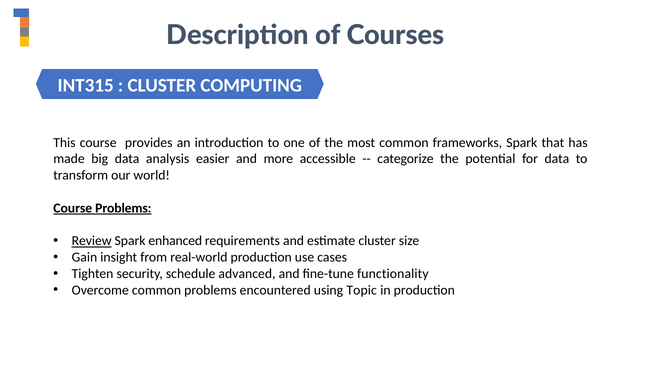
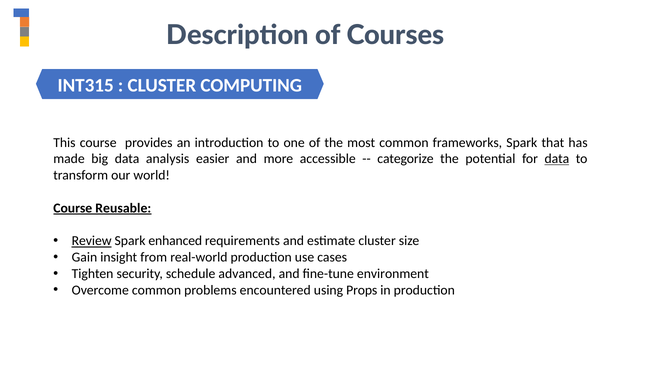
data underline: none -> present (557, 159)
Course Problems: Problems -> Reusable (123, 208)
functionality: functionality -> environment (393, 274)
Topic: Topic -> Props (362, 290)
